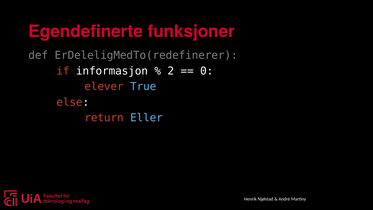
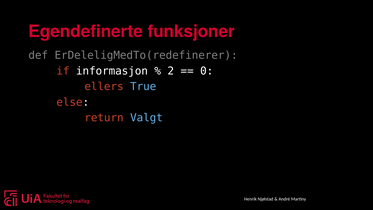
elever: elever -> ellers (104, 87)
Eller: Eller -> Valgt (146, 118)
